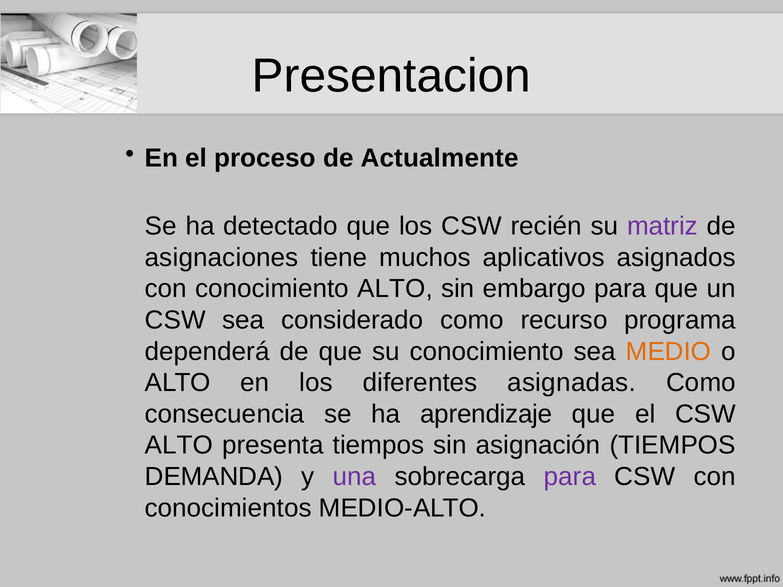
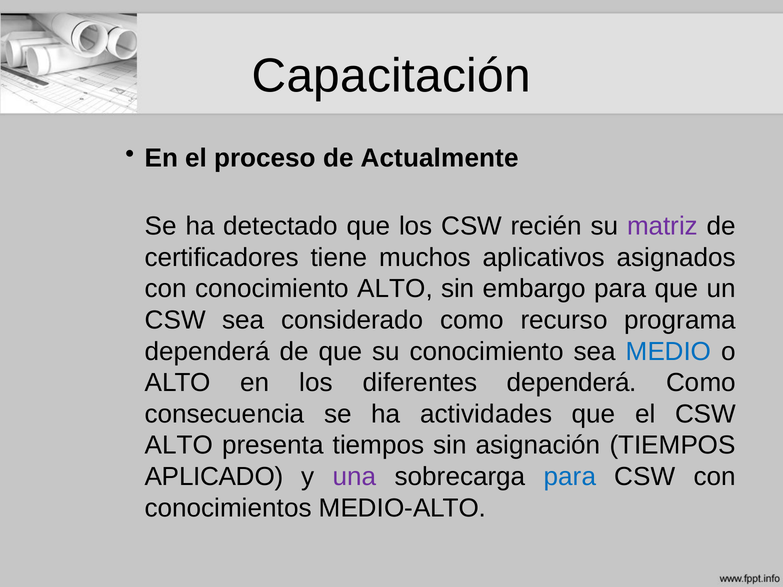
Presentacion: Presentacion -> Capacitación (391, 76)
asignaciones: asignaciones -> certificadores (222, 258)
MEDIO colour: orange -> blue (669, 352)
diferentes asignadas: asignadas -> dependerá (572, 383)
aprendizaje: aprendizaje -> actividades (486, 414)
DEMANDA: DEMANDA -> APLICADO (214, 477)
para colour: purple -> blue (570, 477)
